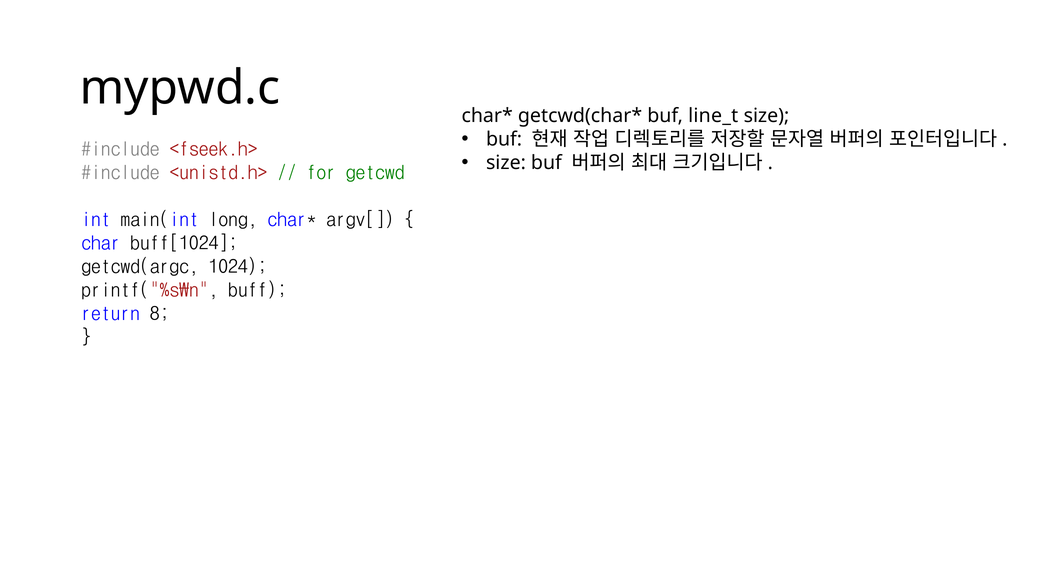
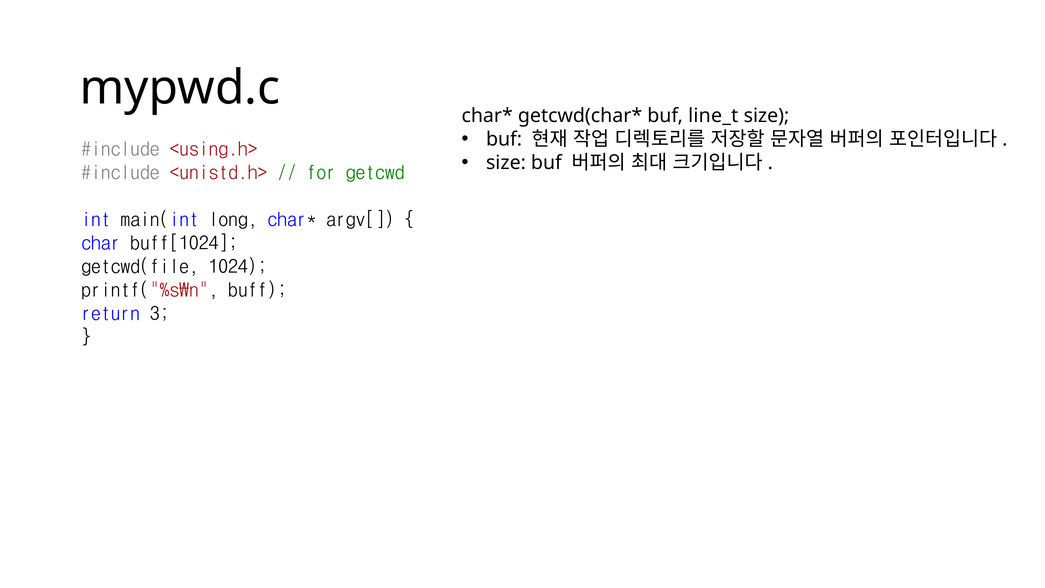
<fseek.h>: <fseek.h> -> <using.h> (214, 149)
getcwd(argc: getcwd(argc -> getcwd(file (140, 267)
8: 8 -> 3 (160, 314)
